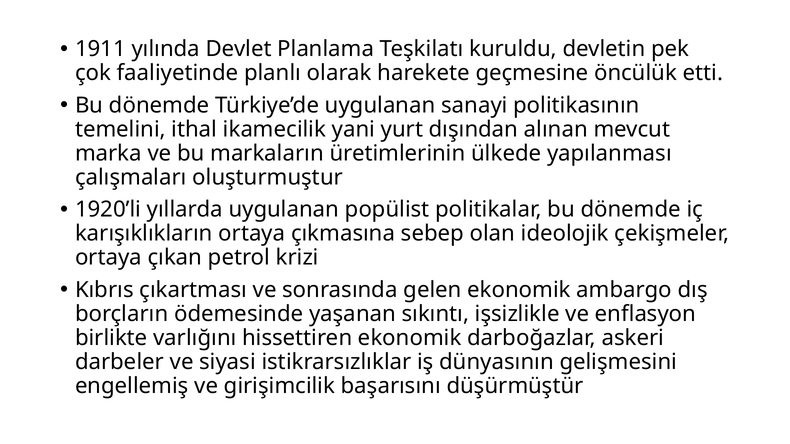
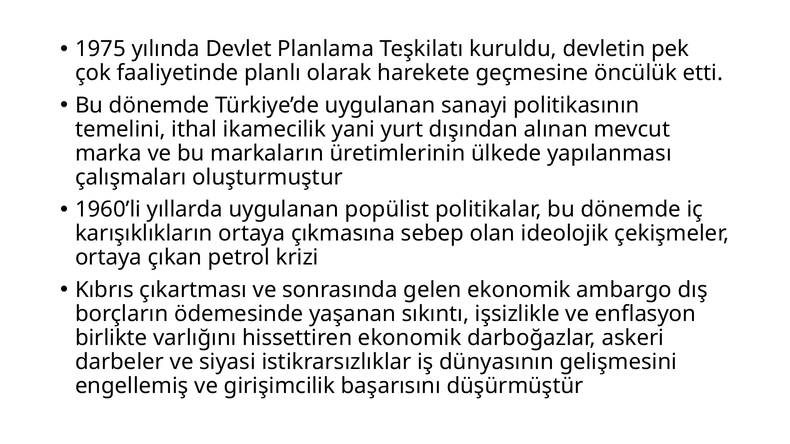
1911: 1911 -> 1975 (100, 49)
1920’li: 1920’li -> 1960’li (108, 210)
